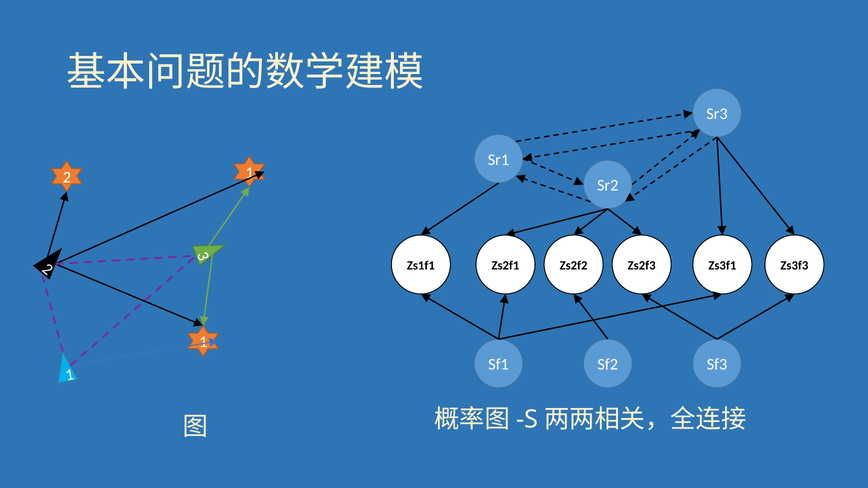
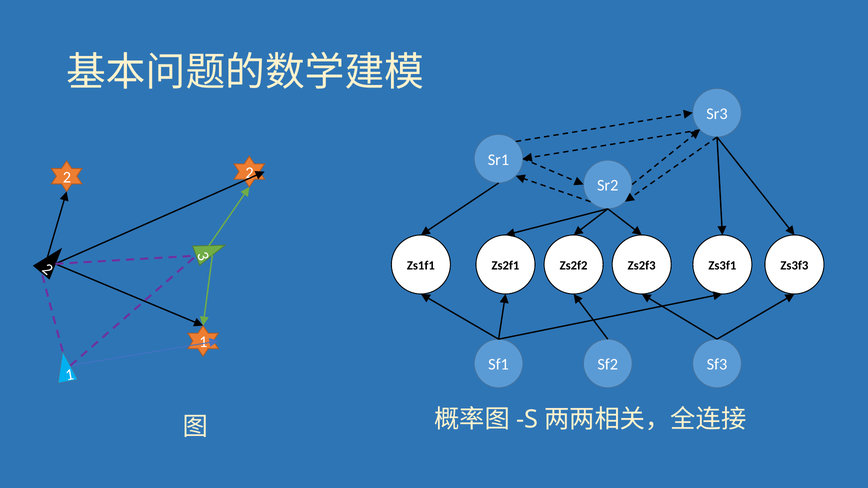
1: 1 -> 2 (250, 173)
